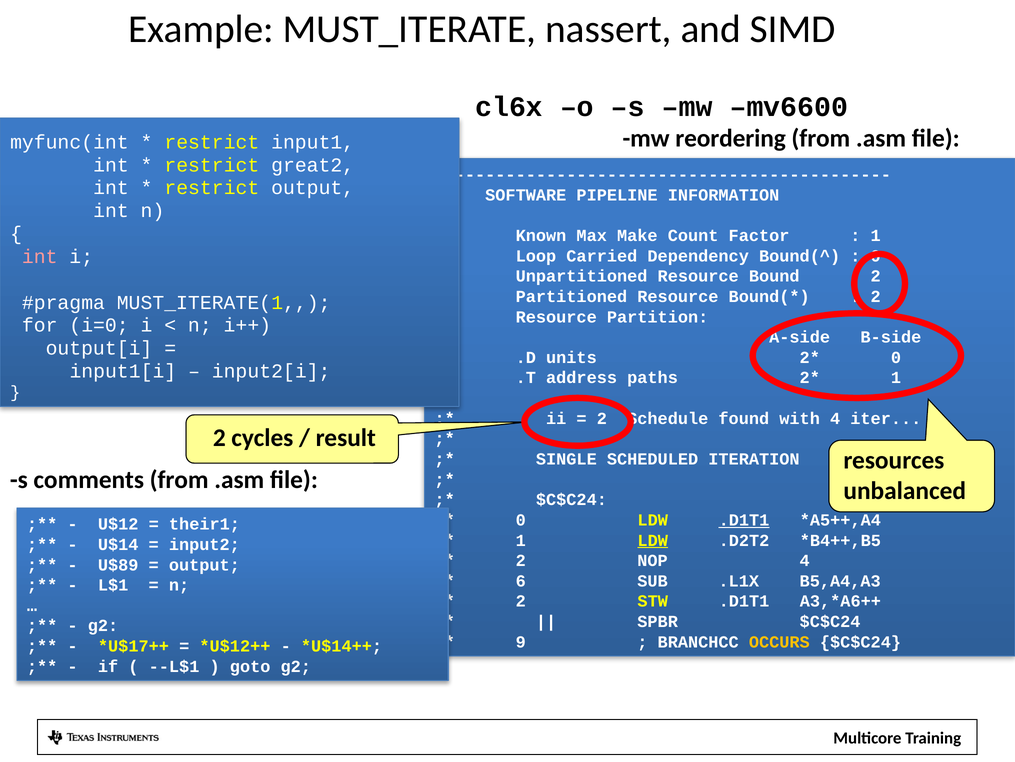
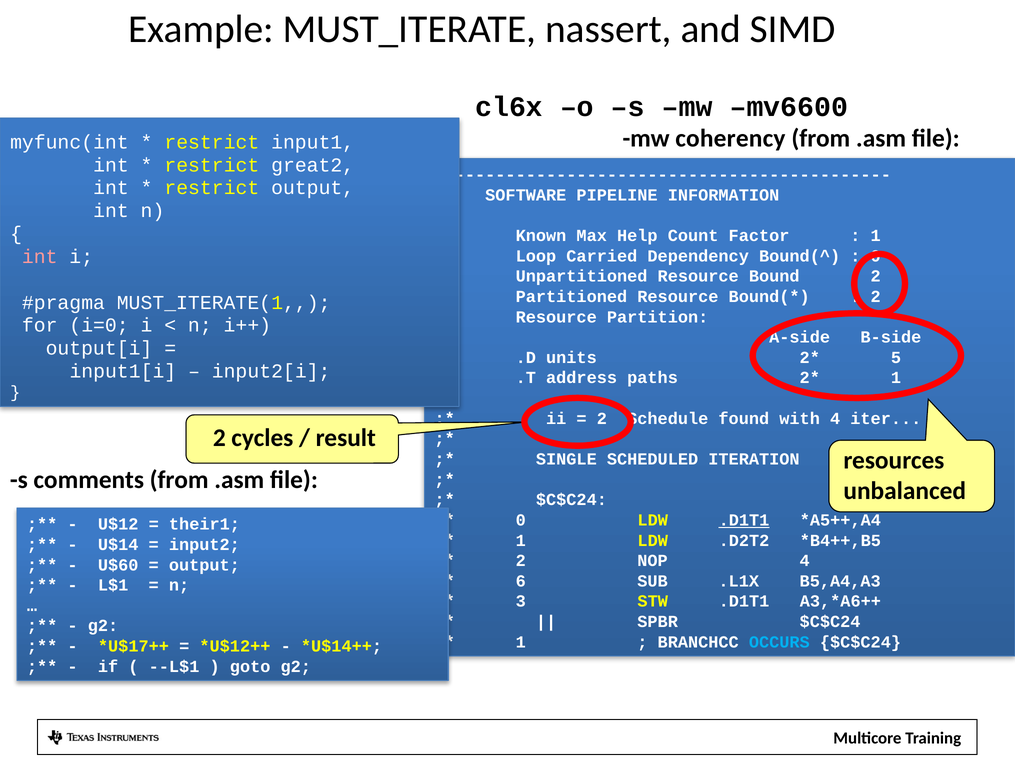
reordering: reordering -> coherency (730, 138)
Make: Make -> Help (637, 235)
0: 0 -> 5 (896, 357)
LDW underline: present -> none (653, 540)
U$89: U$89 -> U$60 (118, 564)
2: 2 -> 3 (521, 601)
9: 9 -> 1 (521, 641)
OCCURS colour: yellow -> light blue (779, 641)
